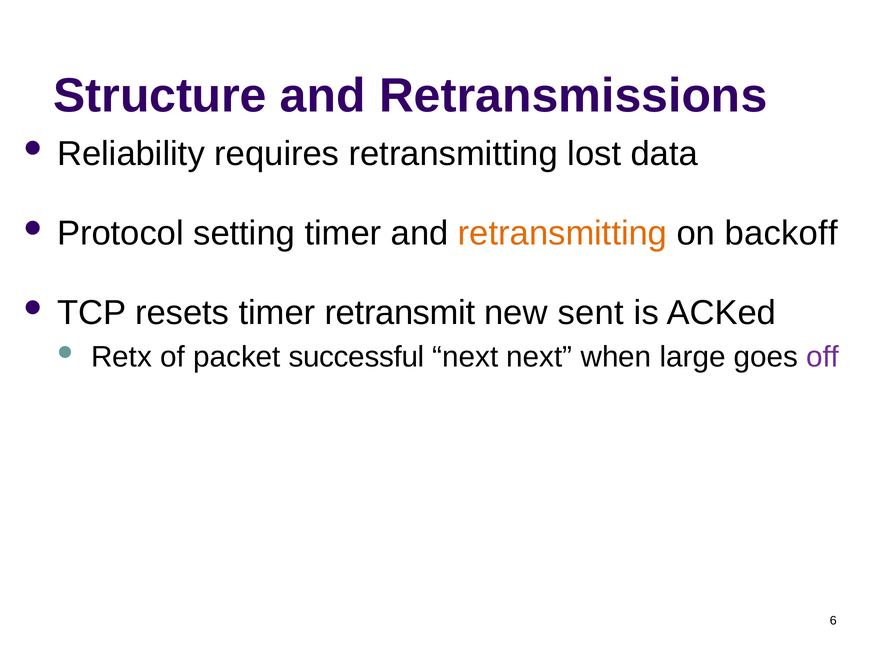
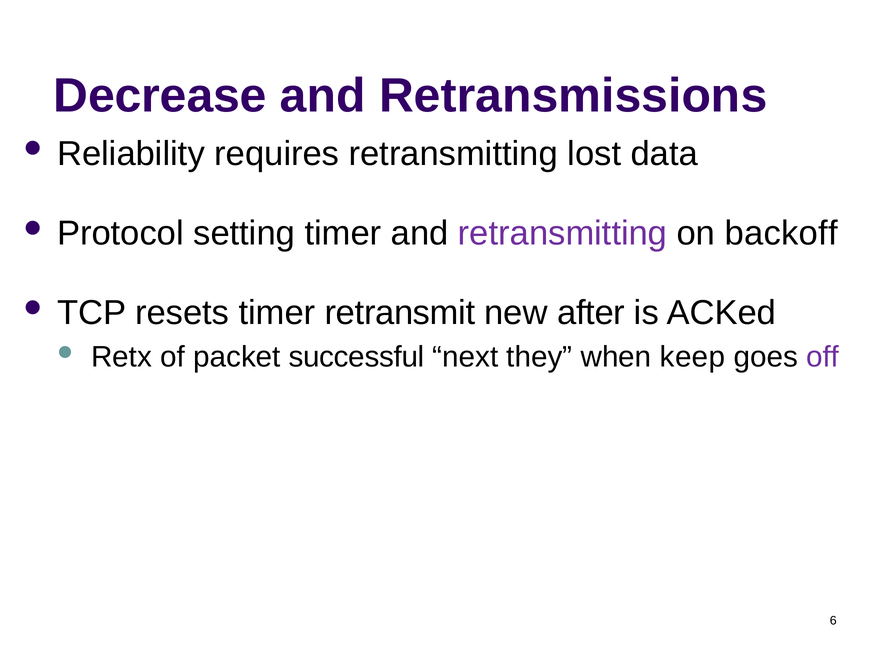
Structure: Structure -> Decrease (160, 96)
retransmitting colour: orange -> purple (563, 233)
sent: sent -> after (591, 313)
next next: next -> they (539, 357)
large: large -> keep (693, 357)
